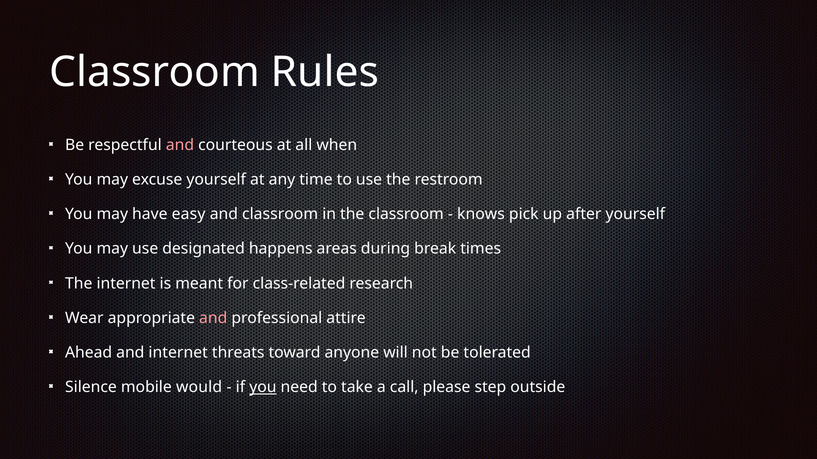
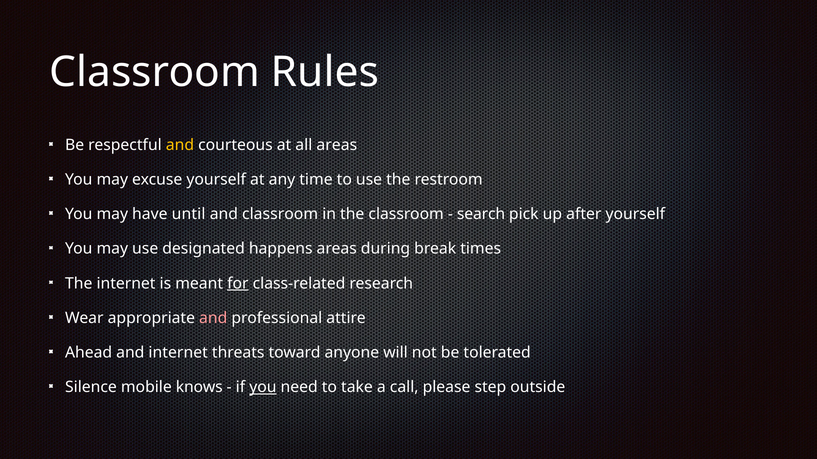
and colour: pink -> yellow (180, 145)
all when: when -> areas (337, 145)
easy: easy -> until (189, 214)
knows: knows -> search (481, 214)
for underline: none -> present (238, 284)
would: would -> knows (199, 388)
